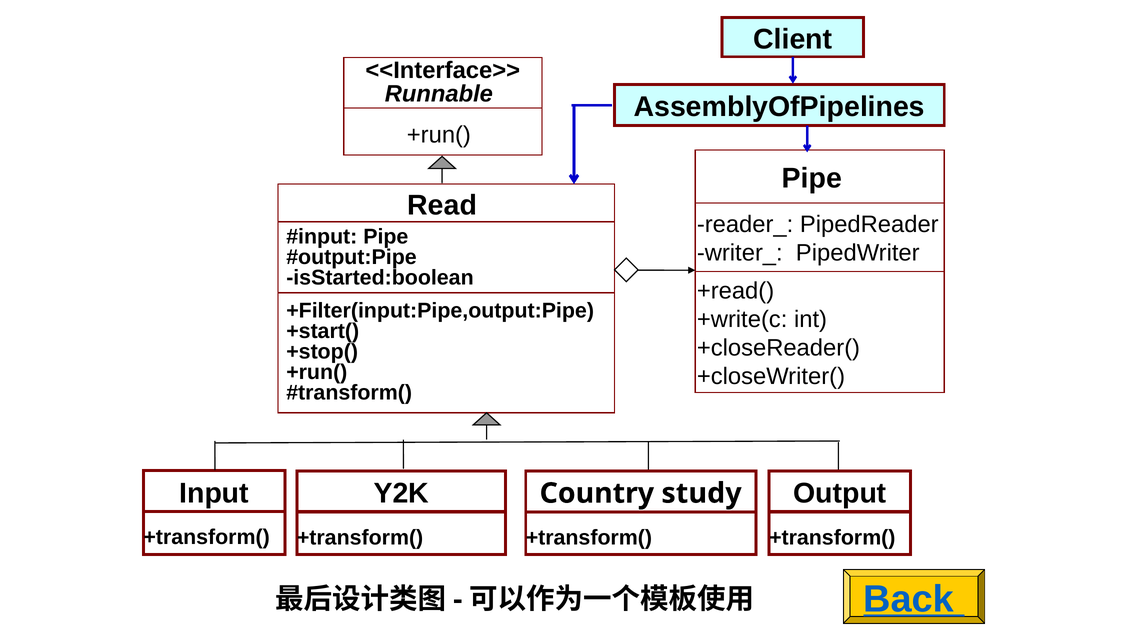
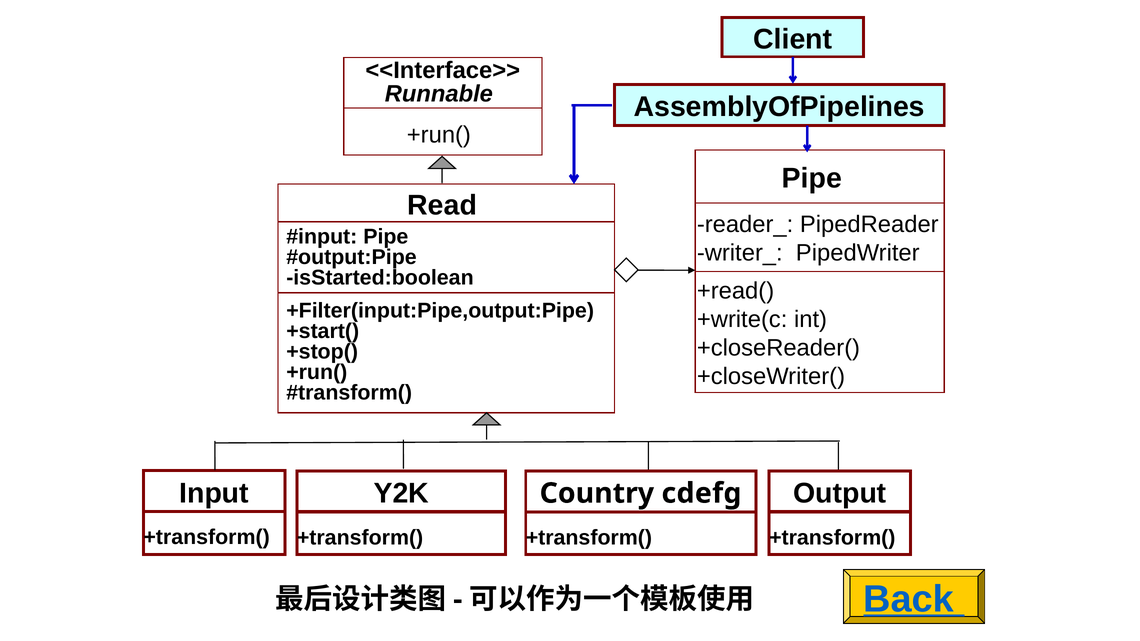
study: study -> cdefg (701, 493)
